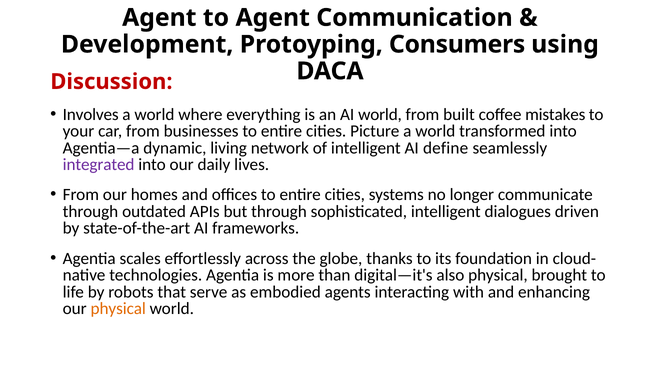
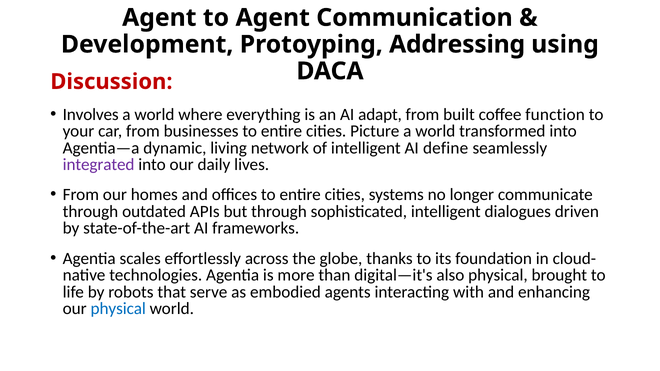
Consumers: Consumers -> Addressing (457, 44)
AI world: world -> adapt (380, 115)
mistakes: mistakes -> function (555, 115)
physical colour: orange -> blue (118, 309)
